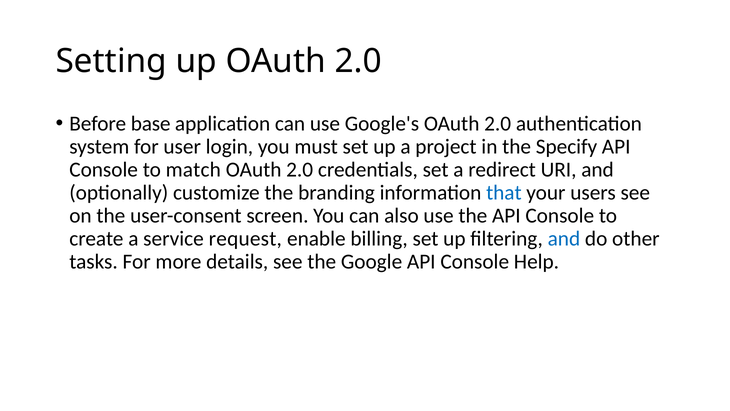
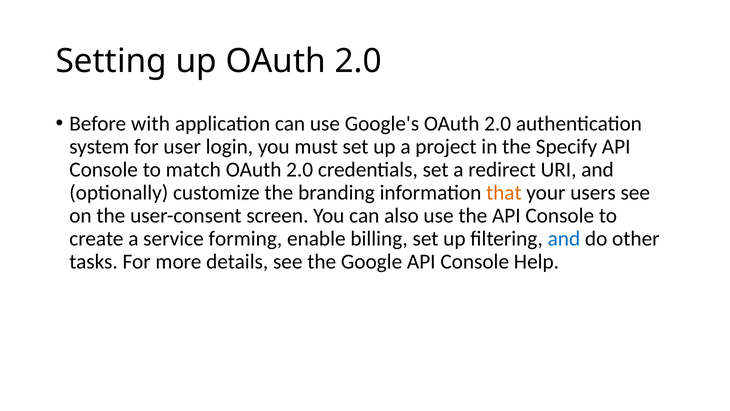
base: base -> with (150, 123)
that colour: blue -> orange (504, 192)
request: request -> forming (245, 238)
